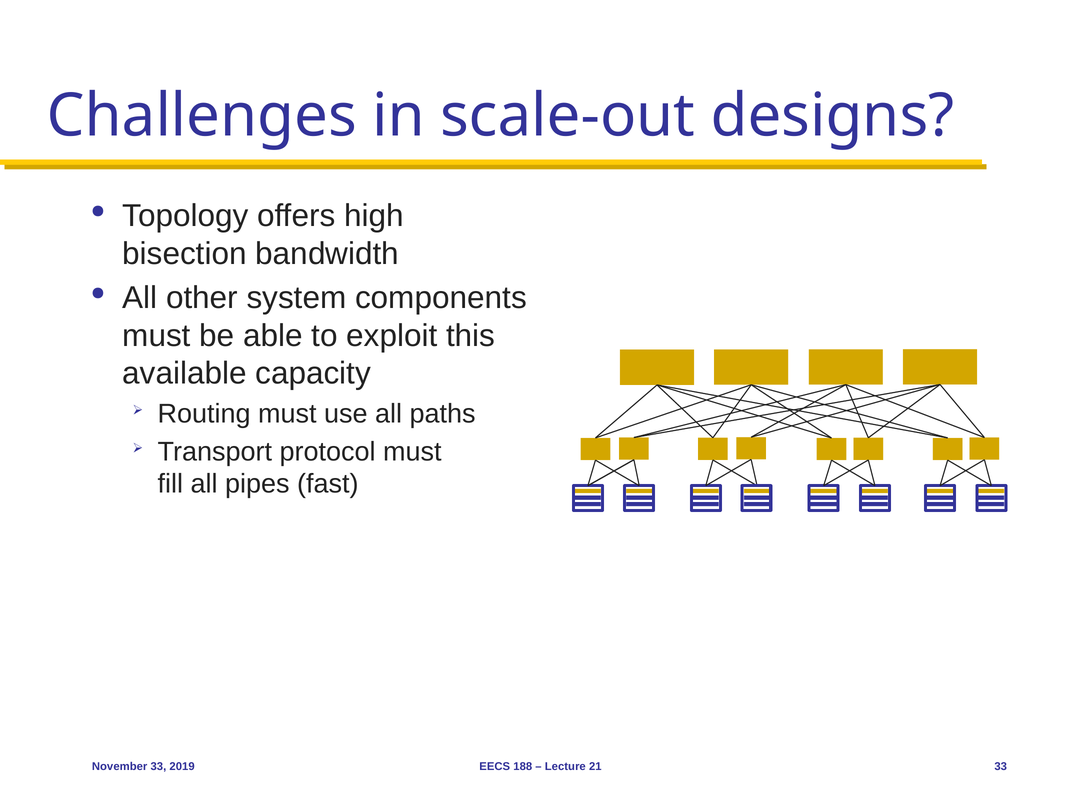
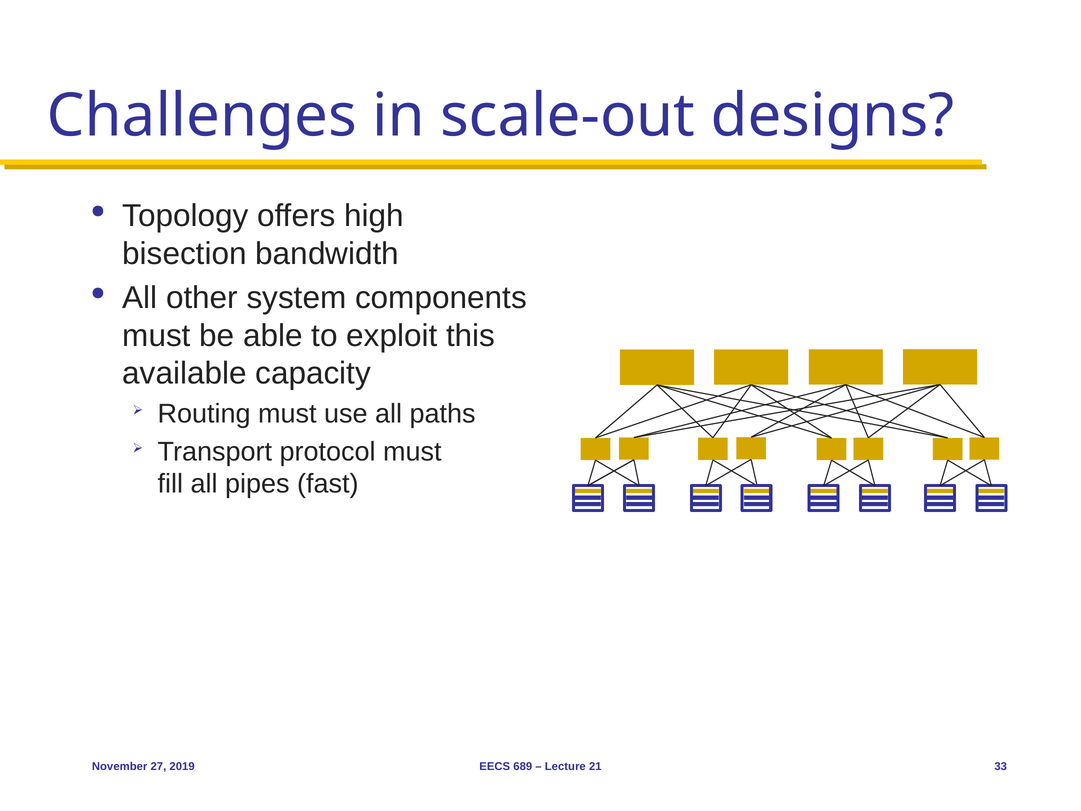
November 33: 33 -> 27 (158, 766)
188: 188 -> 689 (523, 766)
